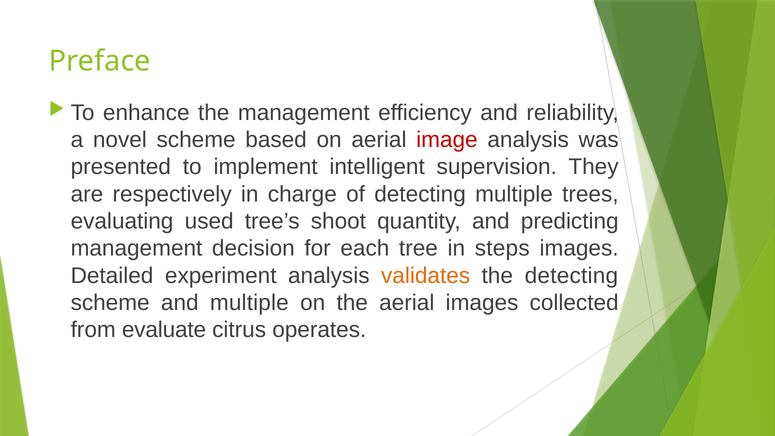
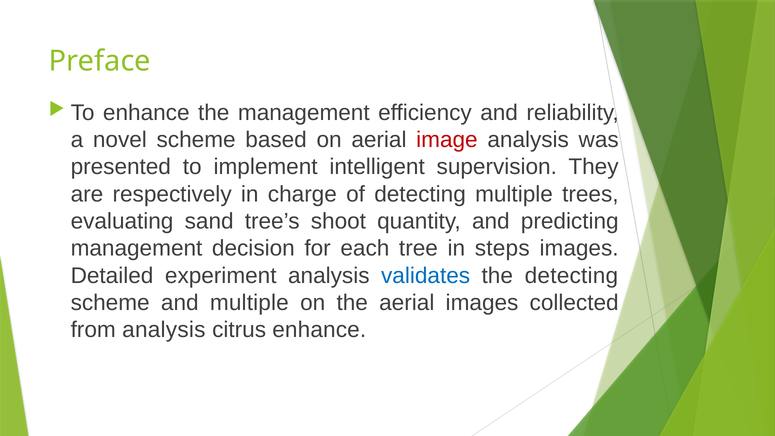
used: used -> sand (209, 221)
validates colour: orange -> blue (426, 276)
from evaluate: evaluate -> analysis (164, 330)
citrus operates: operates -> enhance (319, 330)
